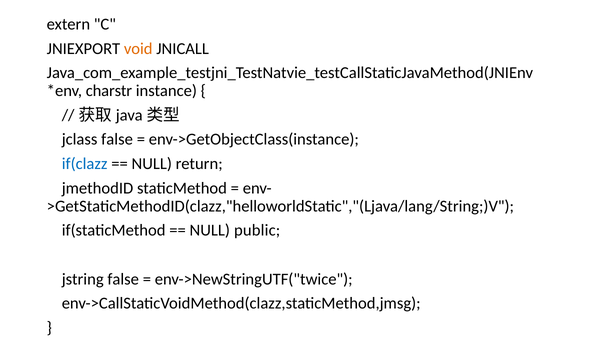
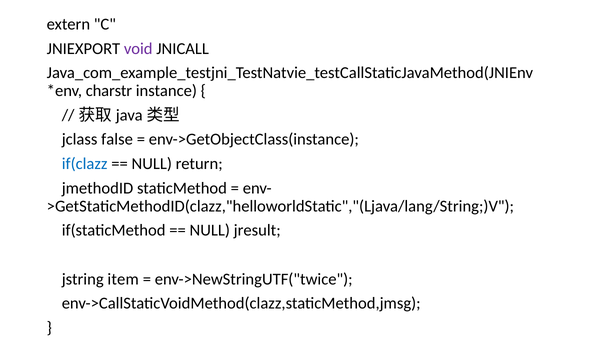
void colour: orange -> purple (138, 49)
public: public -> jresult (257, 230)
jstring false: false -> item (123, 279)
